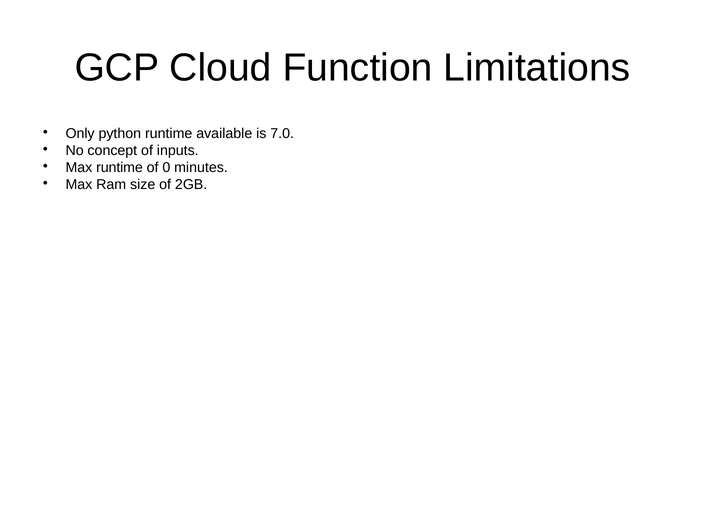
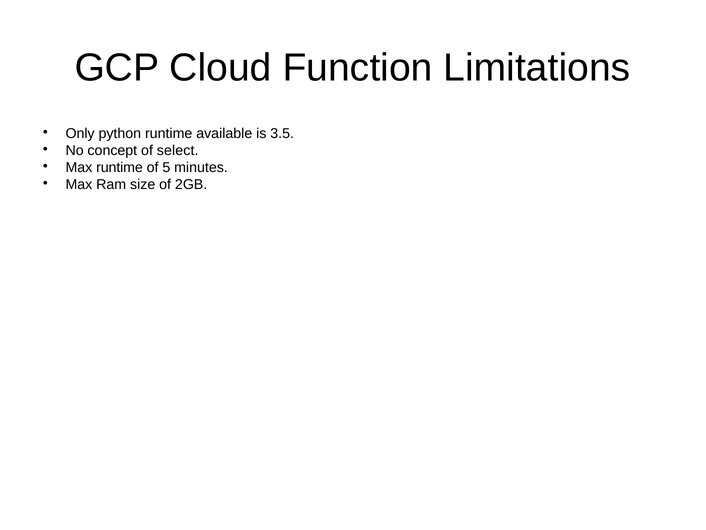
7.0: 7.0 -> 3.5 (282, 133)
inputs: inputs -> select (178, 150)
0: 0 -> 5 (166, 168)
